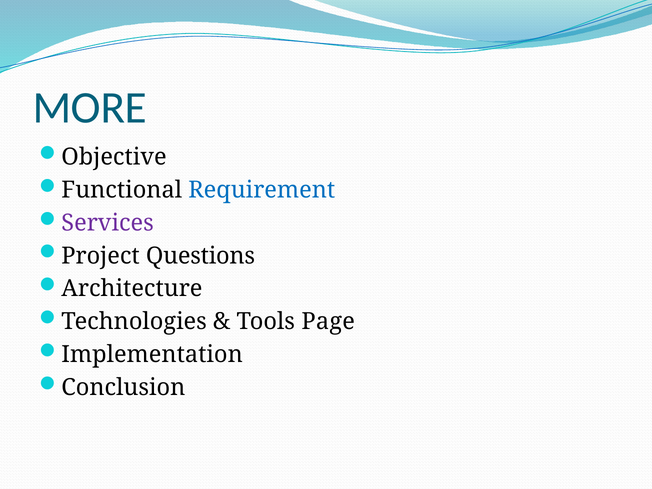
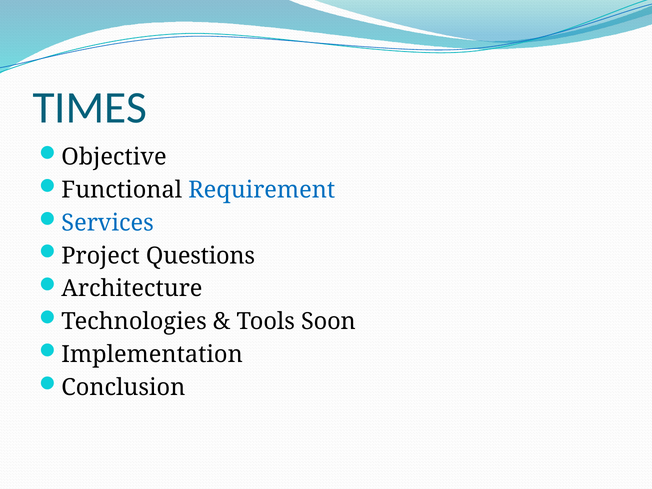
MORE: MORE -> TIMES (90, 108)
Services colour: purple -> blue (108, 223)
Page: Page -> Soon (328, 322)
